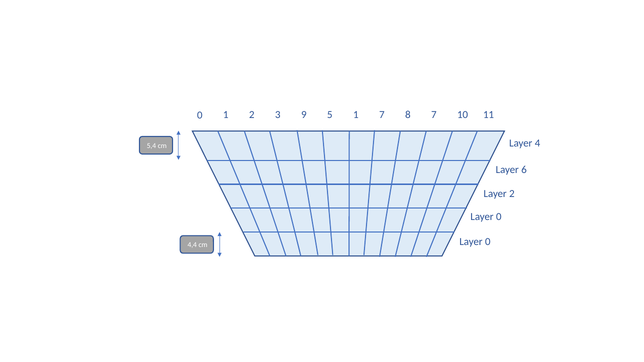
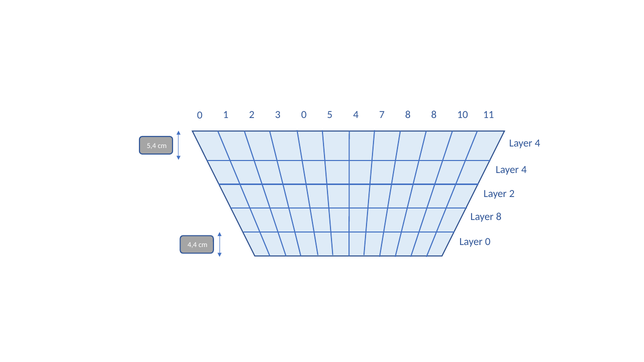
3 9: 9 -> 0 (304, 115)
5 1: 1 -> 4 (356, 115)
8 7: 7 -> 8 (434, 115)
6: 6 -> 4 (524, 170)
0: 0 -> 8 (499, 217)
